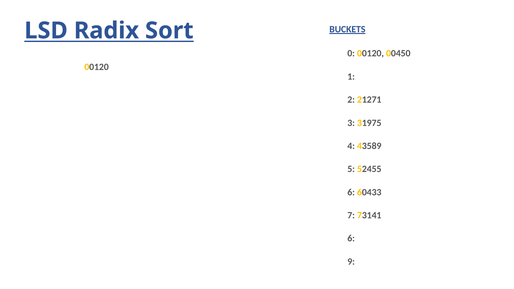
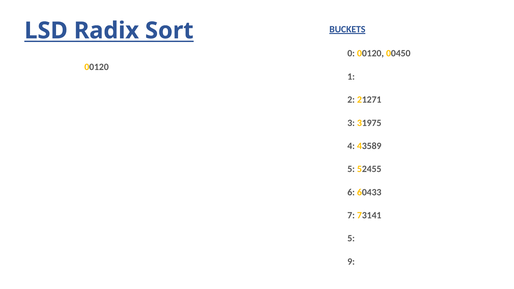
6: 6 -> 5 (351, 239)
